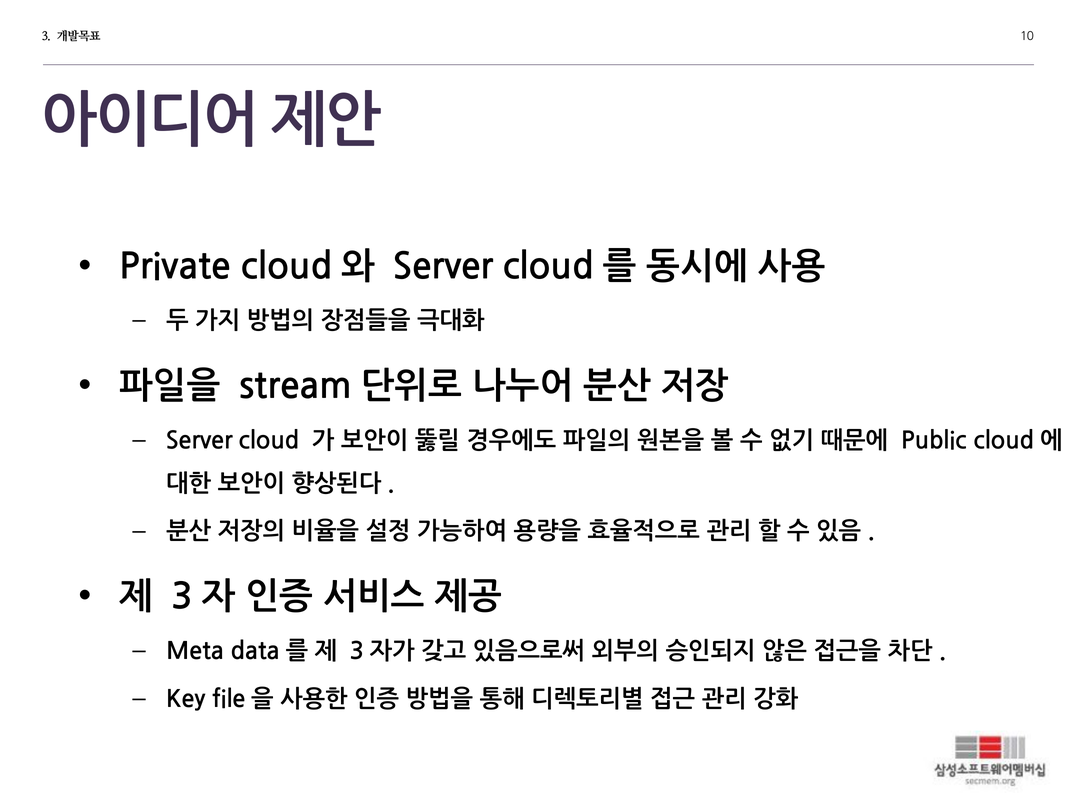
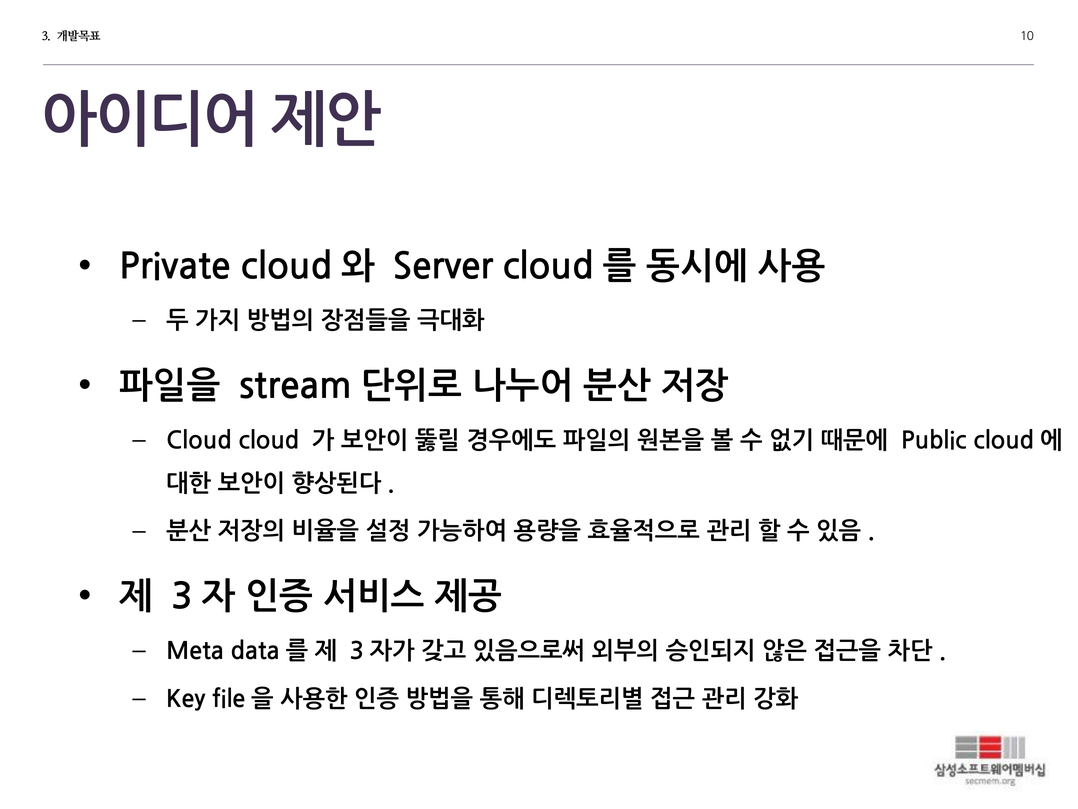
Server: Server -> Cloud (199, 440)
